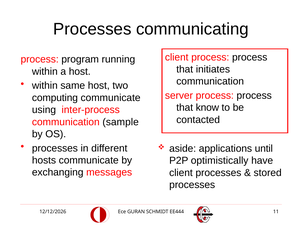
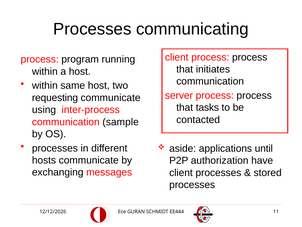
computing: computing -> requesting (55, 98)
know: know -> tasks (207, 107)
optimistically: optimistically -> authorization (220, 160)
